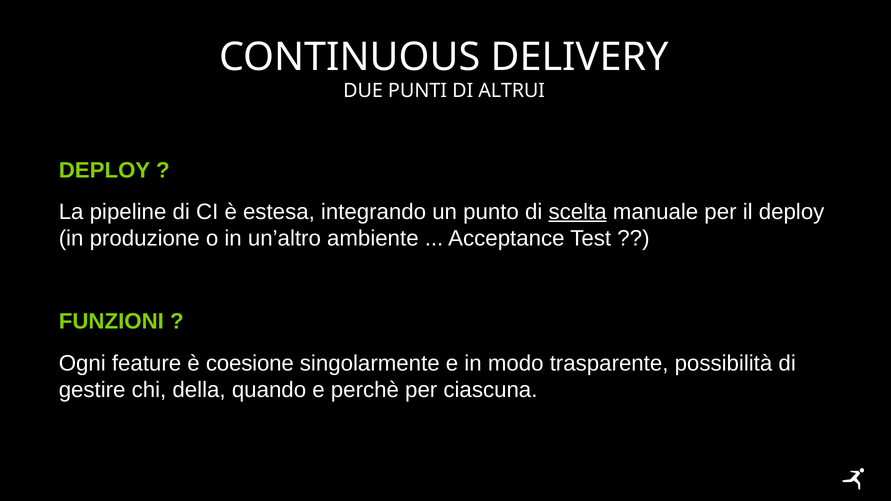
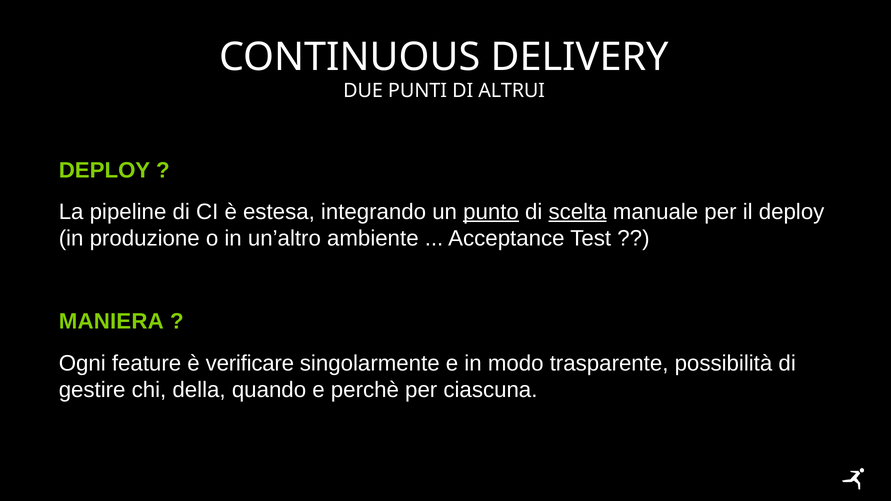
punto underline: none -> present (491, 212)
FUNZIONI: FUNZIONI -> MANIERA (111, 322)
coesione: coesione -> verificare (250, 363)
